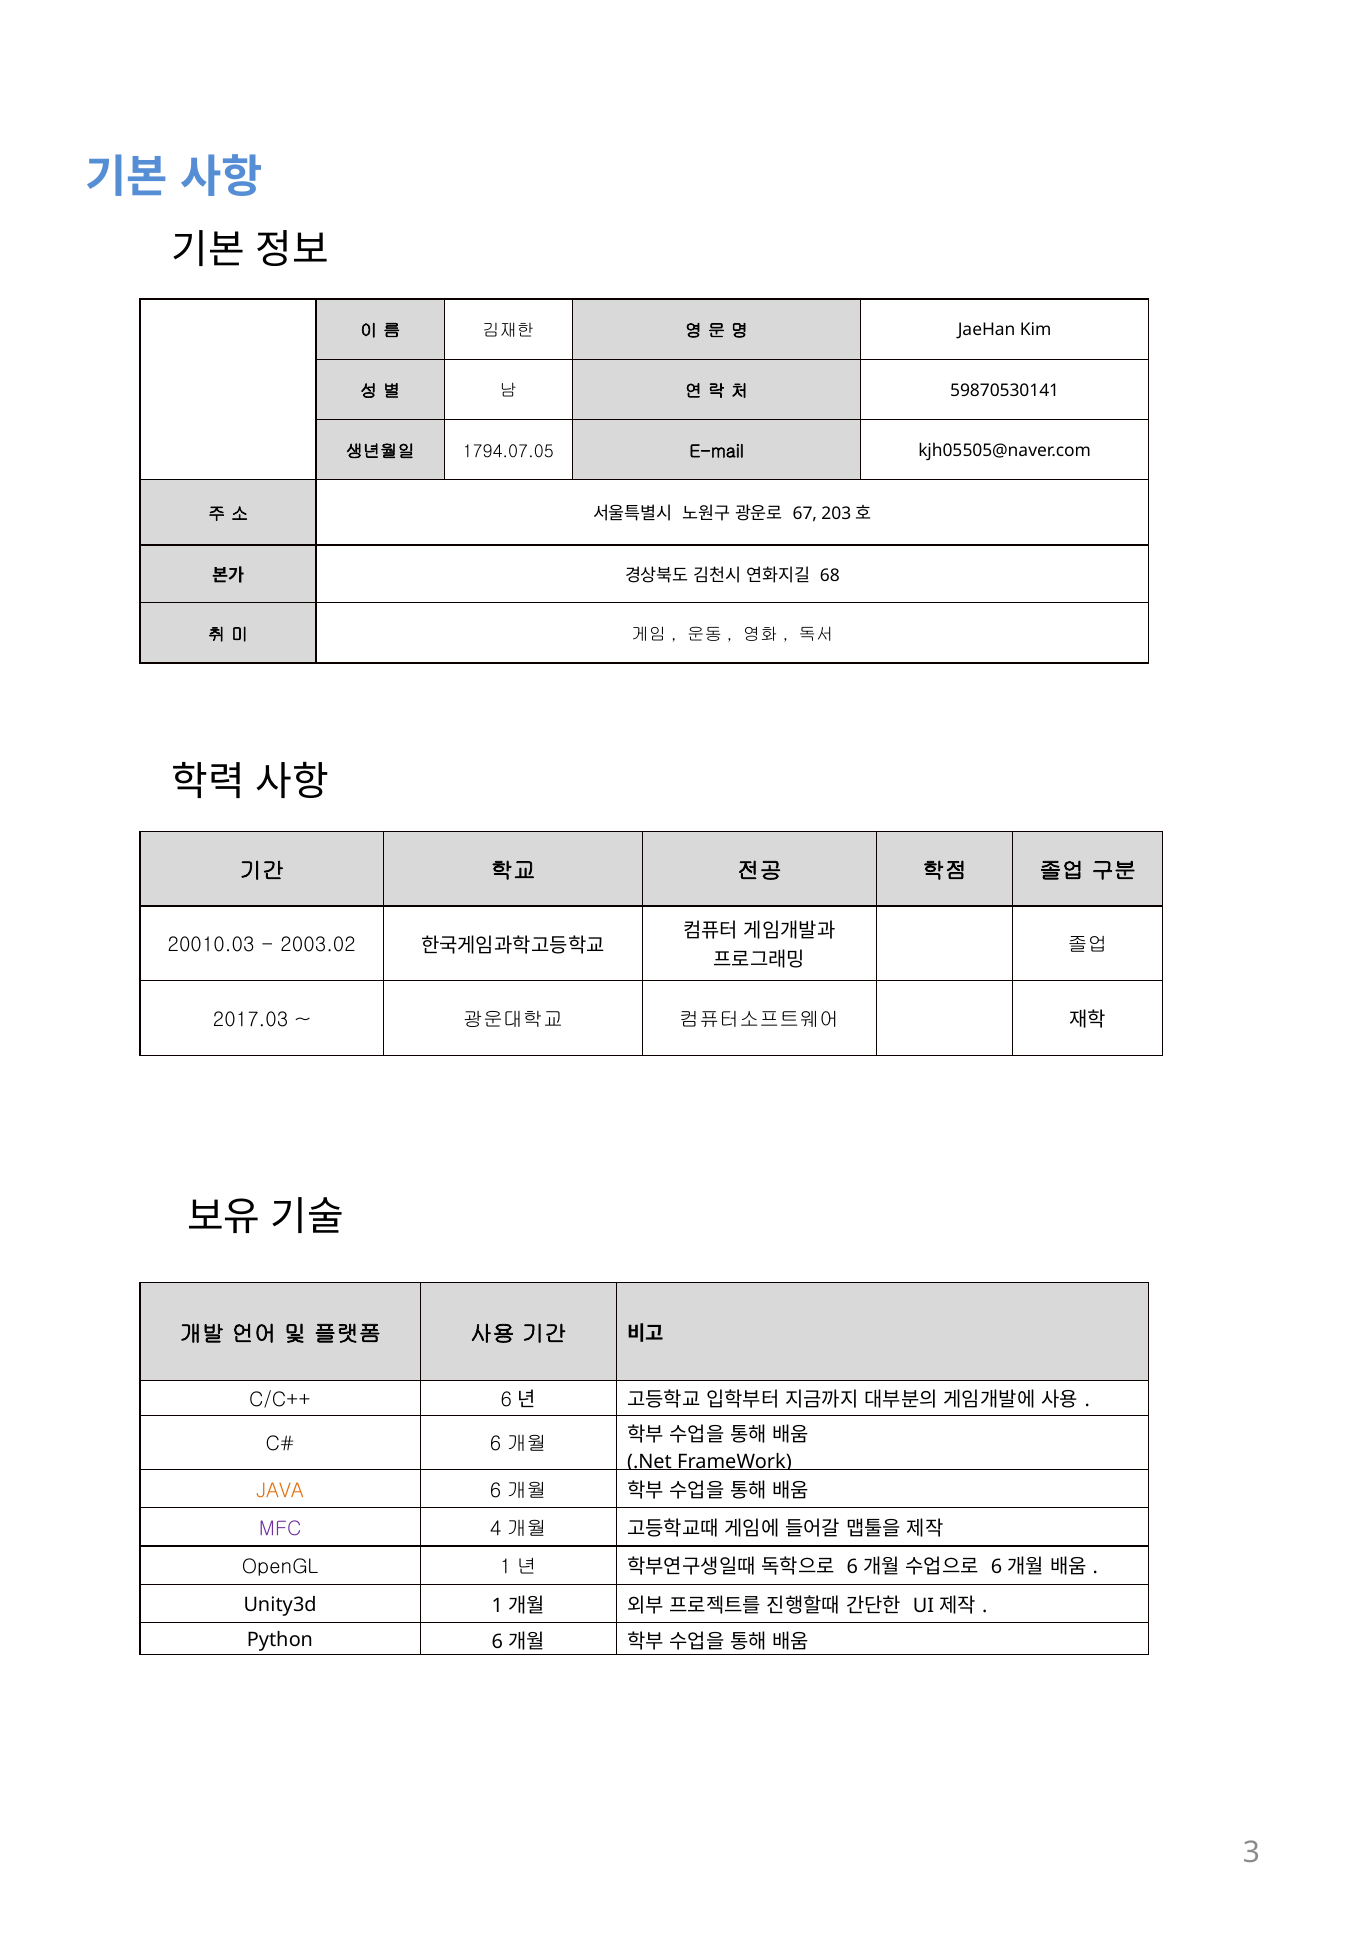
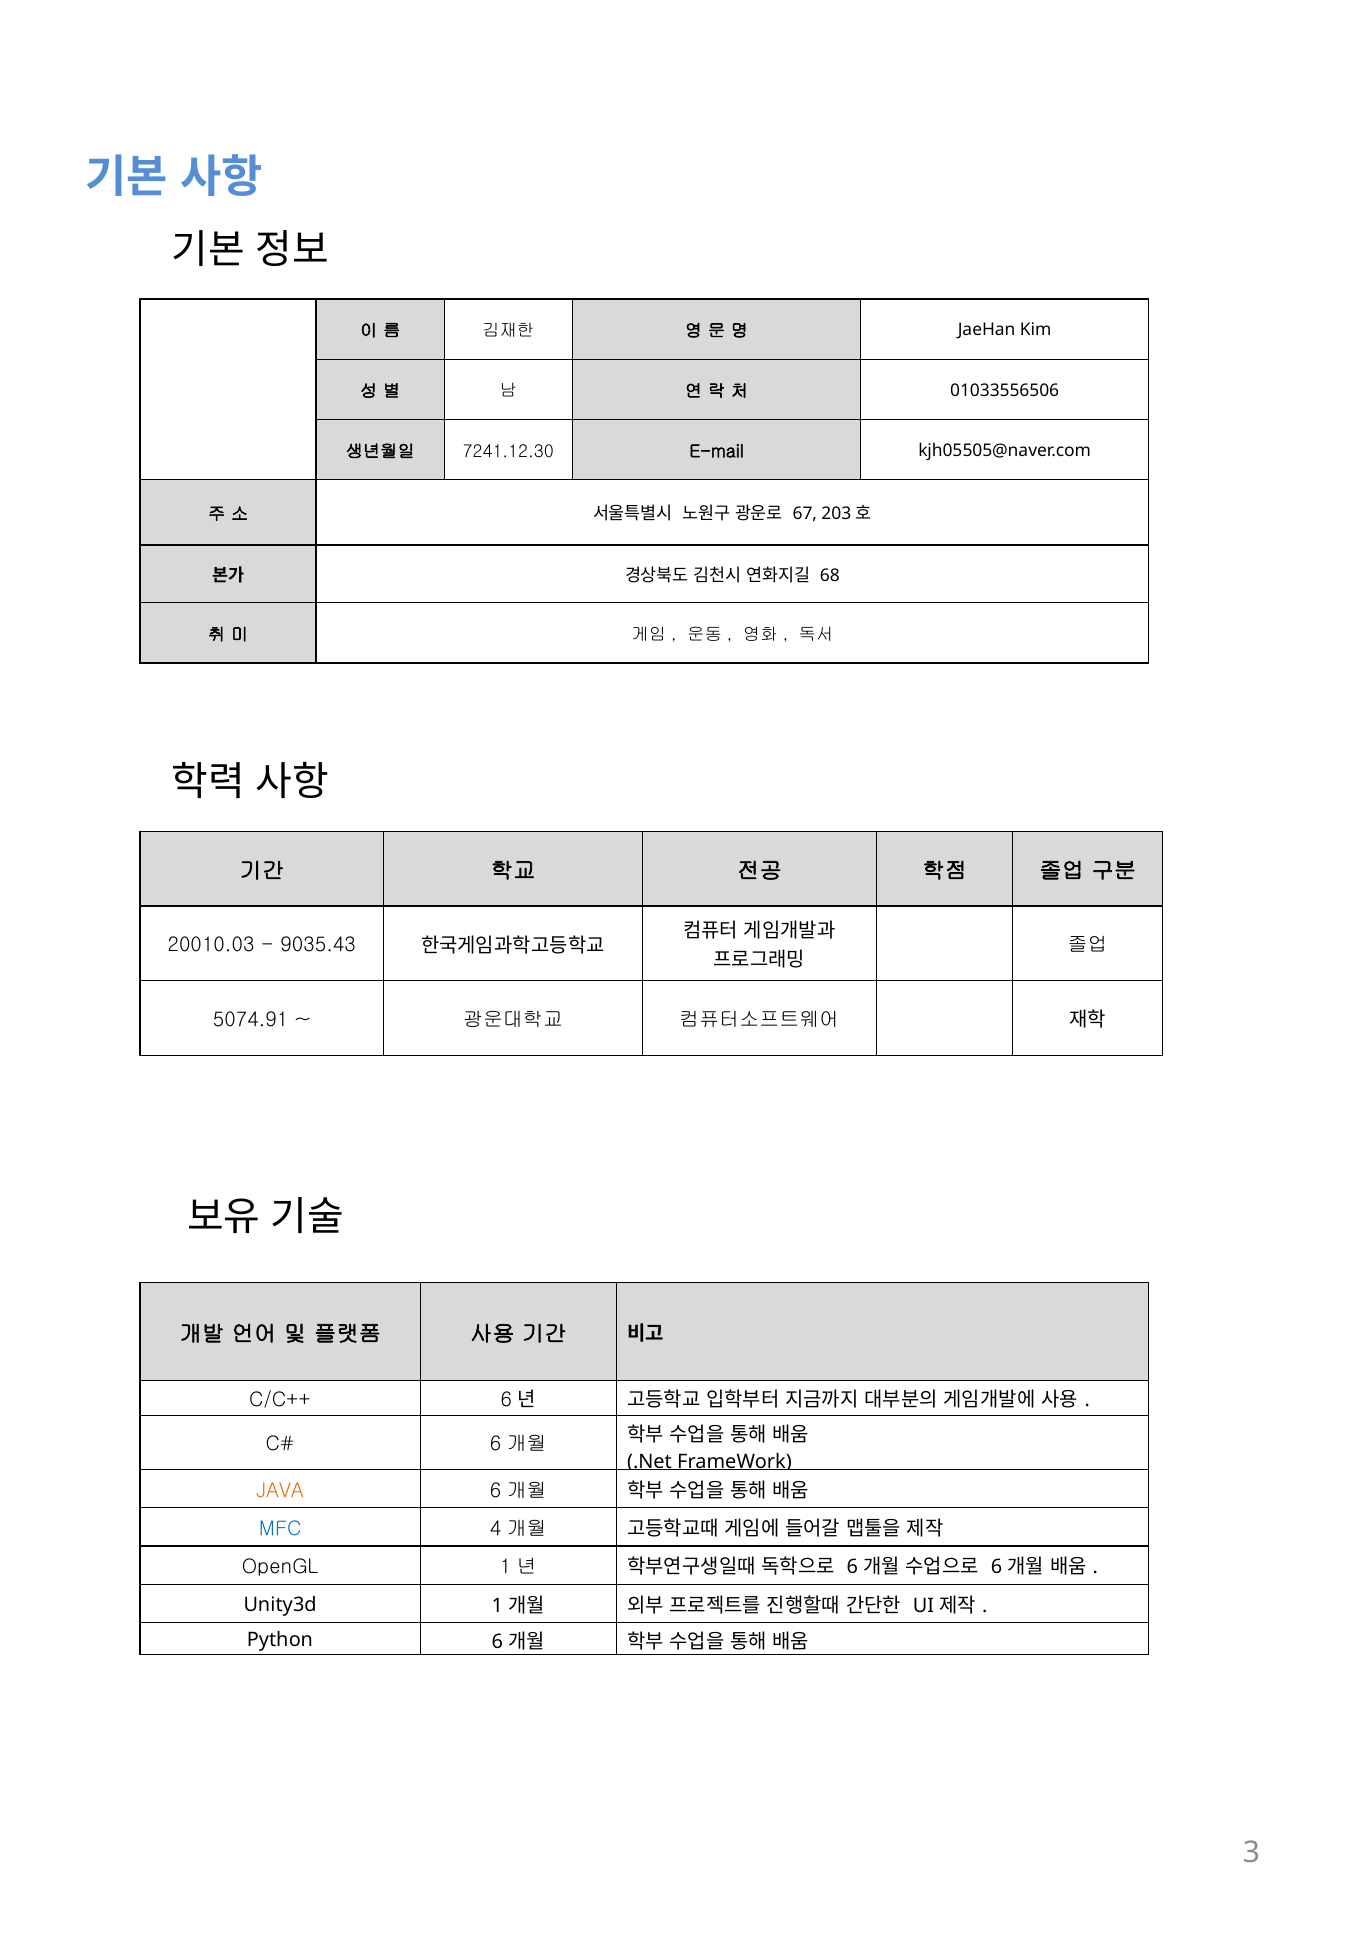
59870530141: 59870530141 -> 01033556506 (1005, 390)
1794.07.05: 1794.07.05 -> 7241.12.30 (508, 451)
2003.02: 2003.02 -> 9035.43 (318, 945)
2017.03: 2017.03 -> 5074.91 (251, 1020)
MFC colour: purple -> blue (280, 1529)
